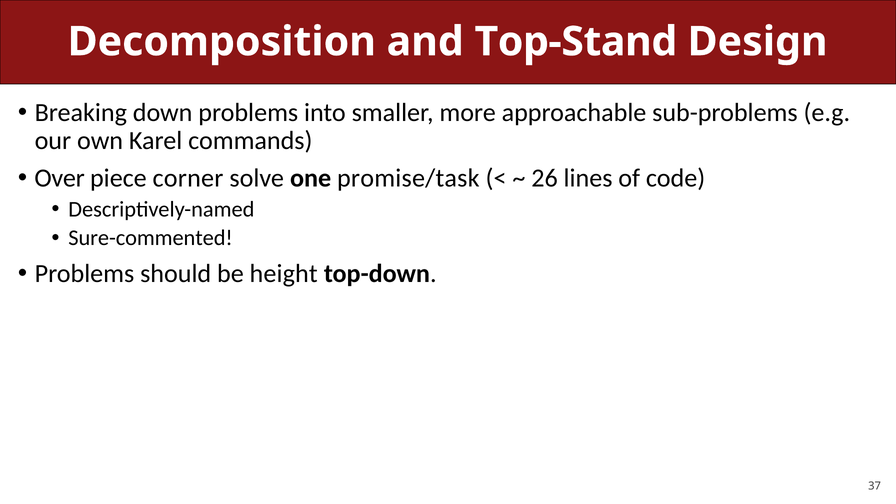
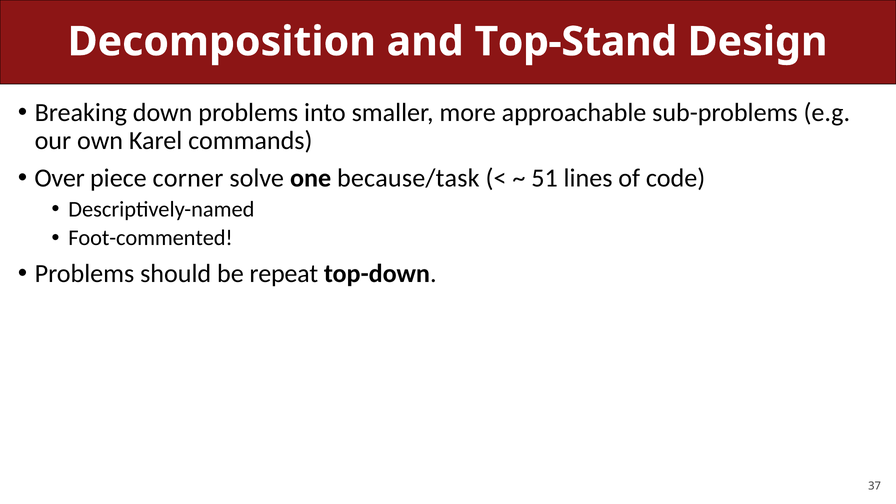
promise/task: promise/task -> because/task (408, 178)
26: 26 -> 51 (545, 178)
Sure-commented: Sure-commented -> Foot-commented (151, 238)
height: height -> repeat (284, 274)
